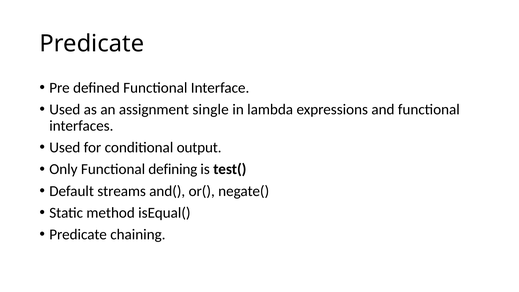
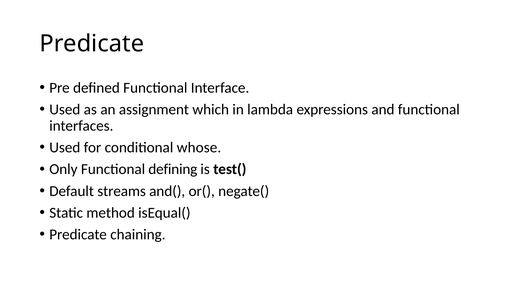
single: single -> which (211, 109)
output: output -> whose (199, 147)
